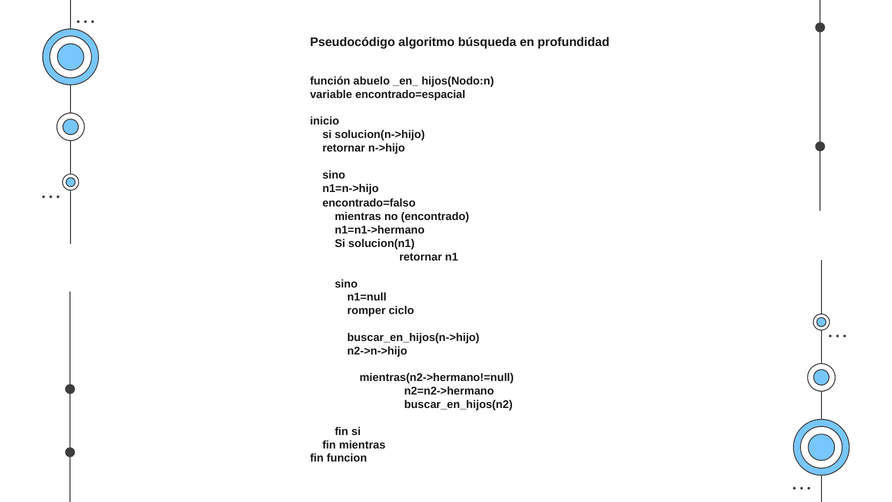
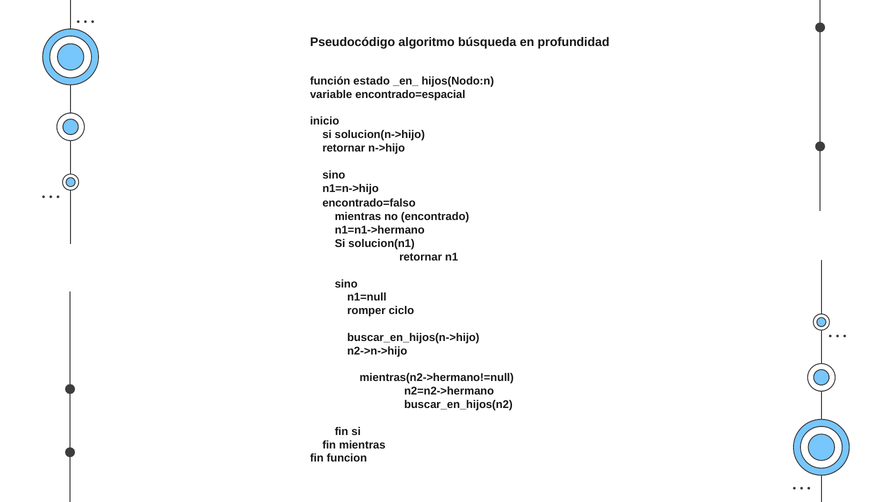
abuelo: abuelo -> estado (372, 81)
